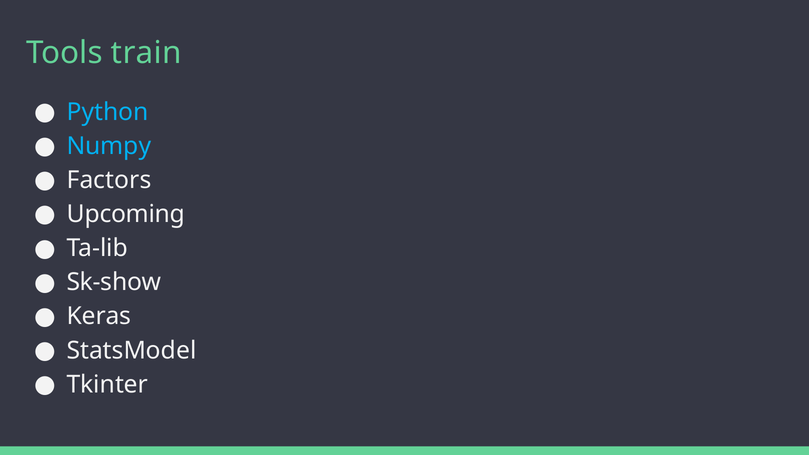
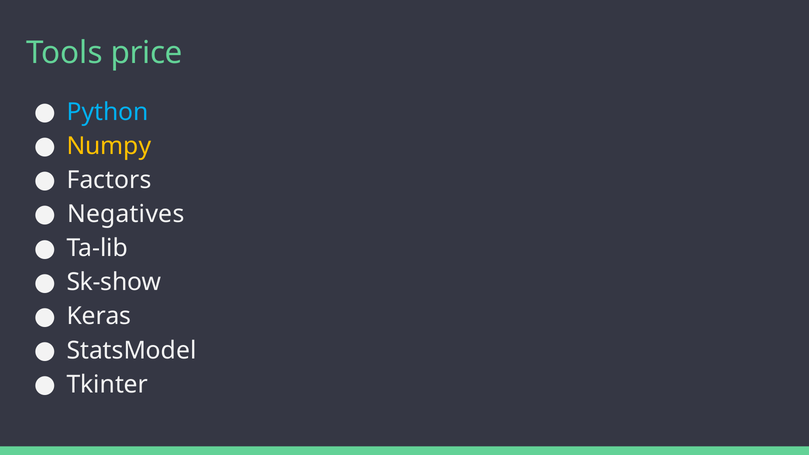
train: train -> price (147, 53)
Numpy colour: light blue -> yellow (109, 146)
Upcoming: Upcoming -> Negatives (126, 214)
